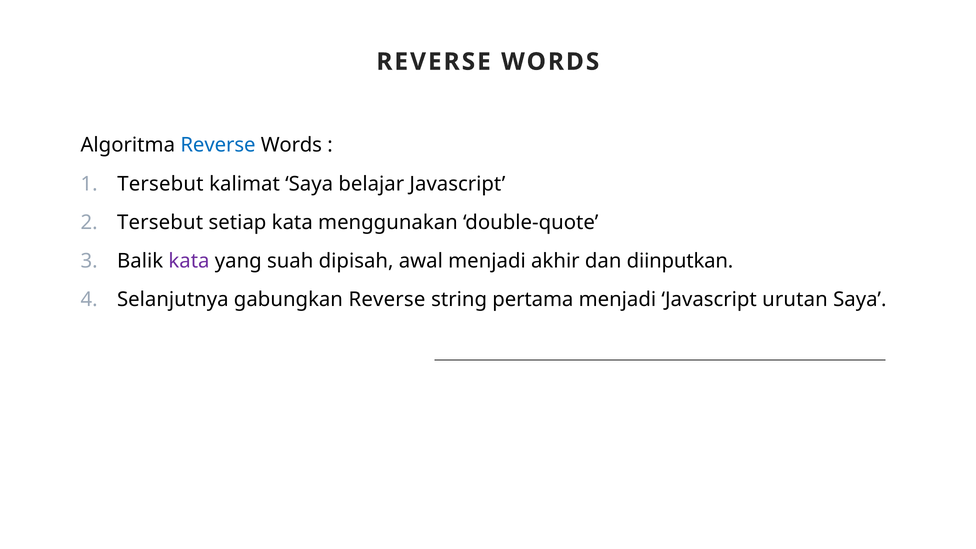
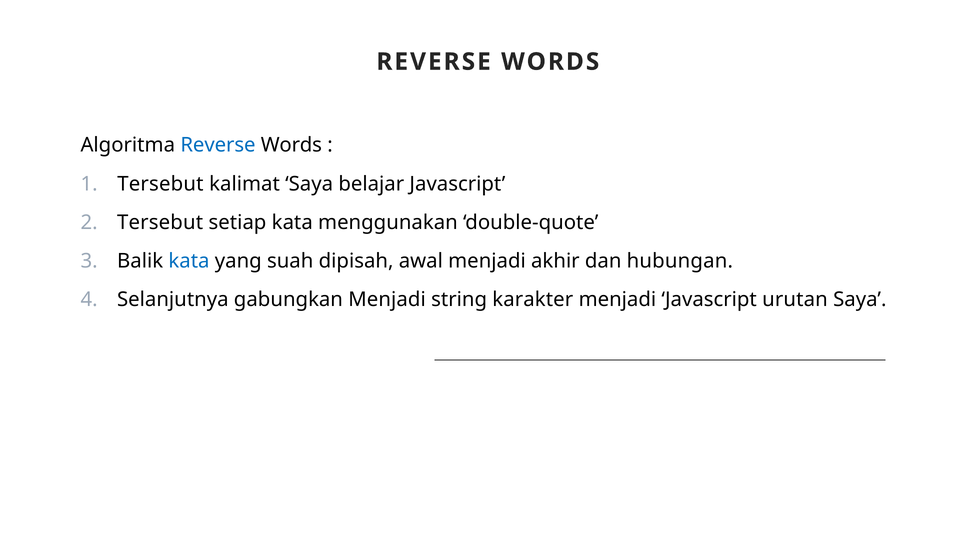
kata colour: purple -> blue (189, 261)
diinputkan: diinputkan -> hubungan (680, 261)
gabungkan Reverse: Reverse -> Menjadi (387, 300)
pertama: pertama -> karakter (533, 300)
